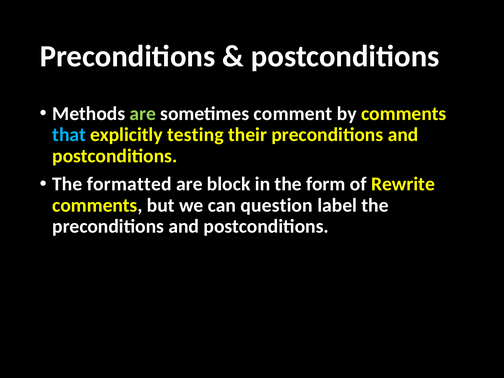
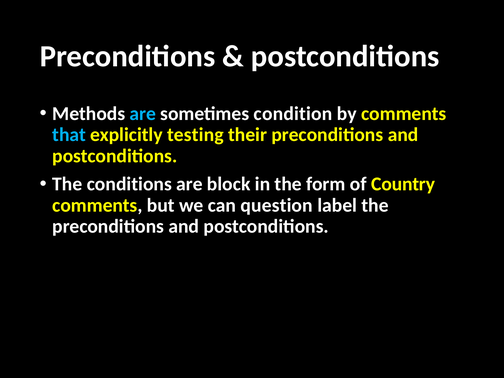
are colour: light green -> light blue (143, 114)
comment: comment -> condition (293, 114)
formatted: formatted -> conditions (129, 184)
Rewrite: Rewrite -> Country (403, 184)
